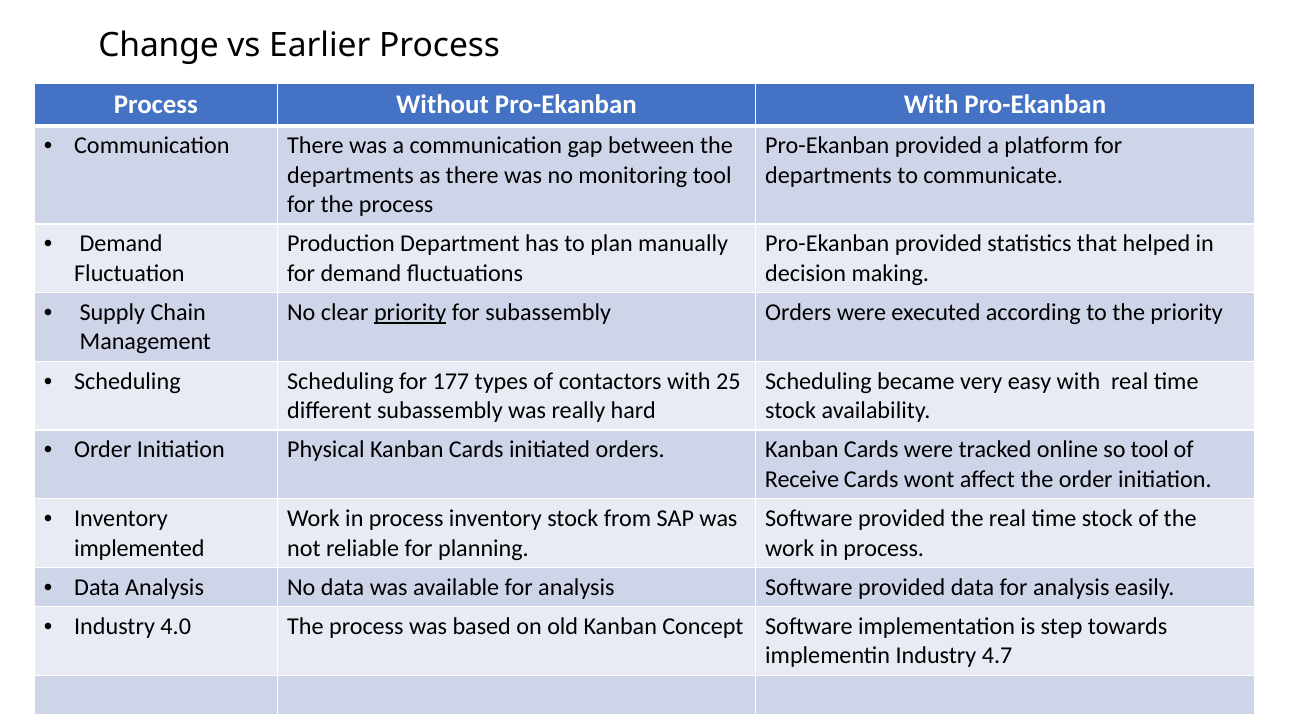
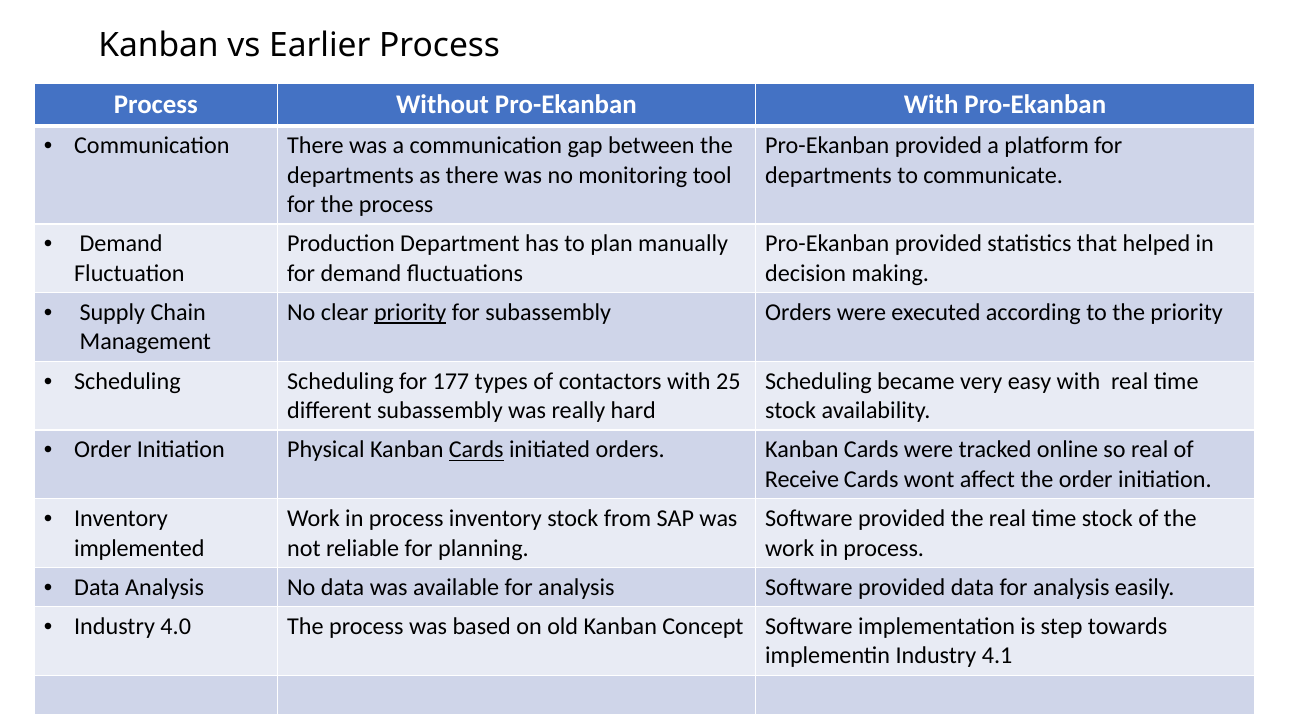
Change: Change -> Kanban (159, 46)
Cards underline: none -> present (476, 450)
so tool: tool -> real (1150, 450)
4.7: 4.7 -> 4.1 (997, 656)
